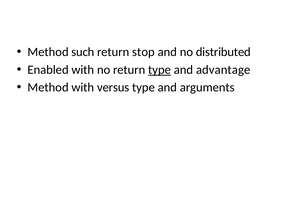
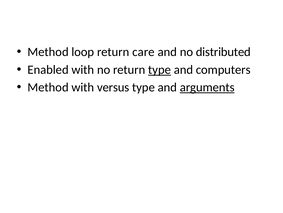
such: such -> loop (83, 52)
stop: stop -> care (143, 52)
advantage: advantage -> computers (223, 69)
arguments underline: none -> present (207, 87)
